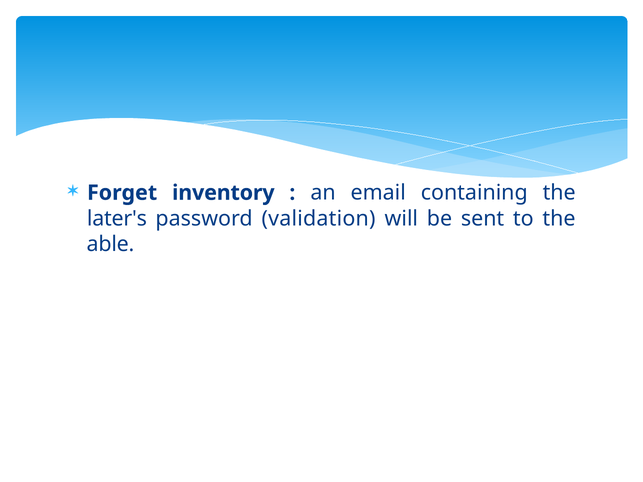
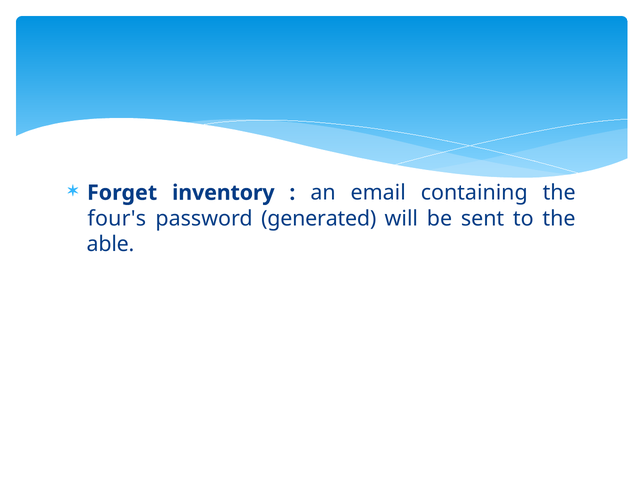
later's: later's -> four's (117, 219)
validation: validation -> generated (319, 219)
